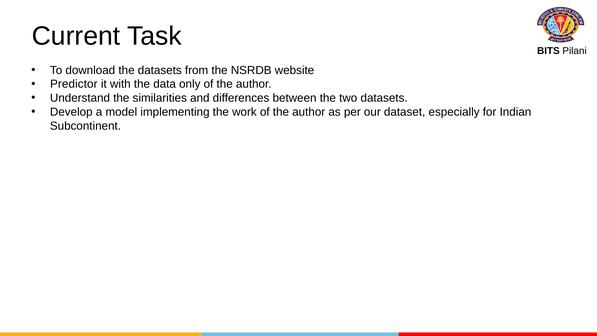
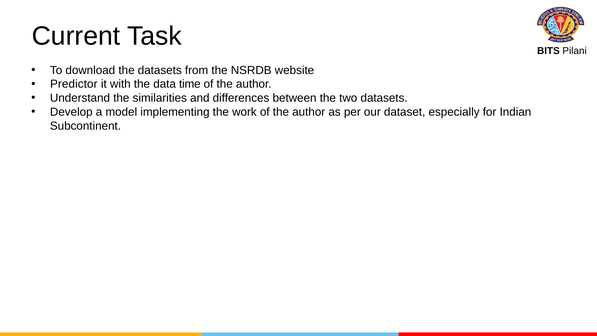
only: only -> time (190, 84)
